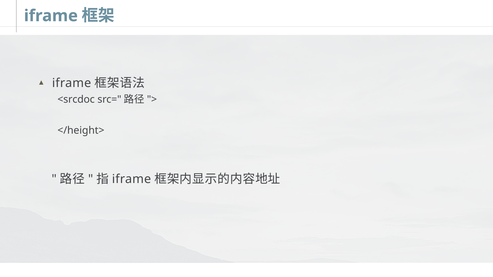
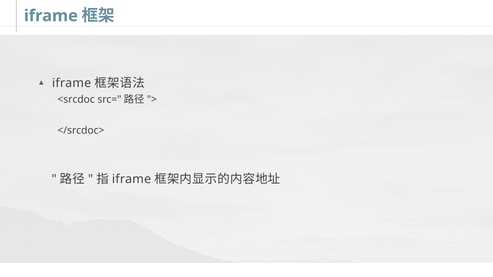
</height>: </height> -> </srcdoc> (81, 131)
